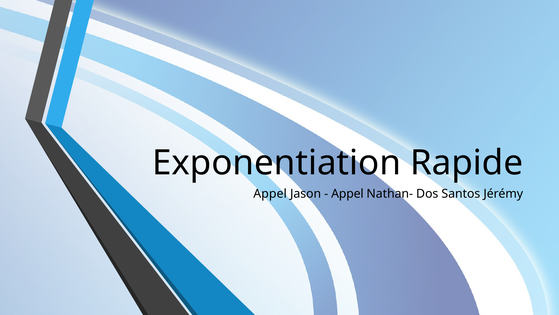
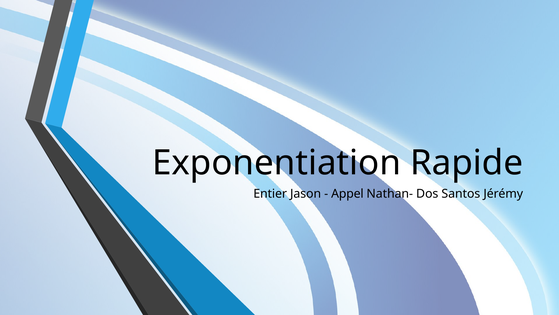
Appel: Appel -> Entier (270, 194)
